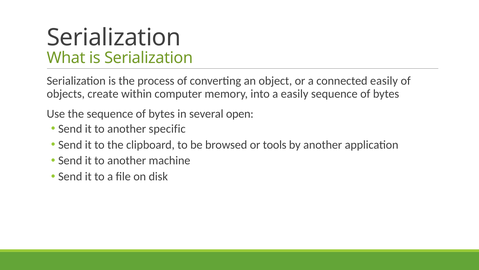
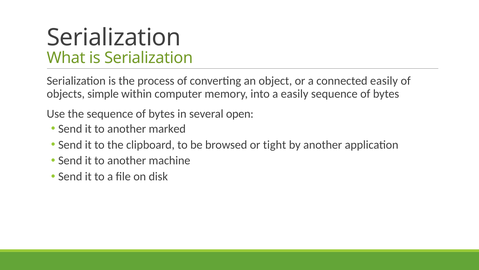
create: create -> simple (103, 94)
specific: specific -> marked (167, 128)
tools: tools -> tight (275, 144)
